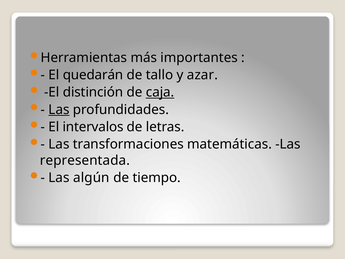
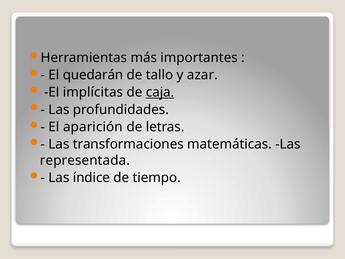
distinción: distinción -> implícitas (93, 92)
Las underline: present -> none (59, 110)
intervalos: intervalos -> aparición (93, 127)
algún: algún -> índice (91, 178)
